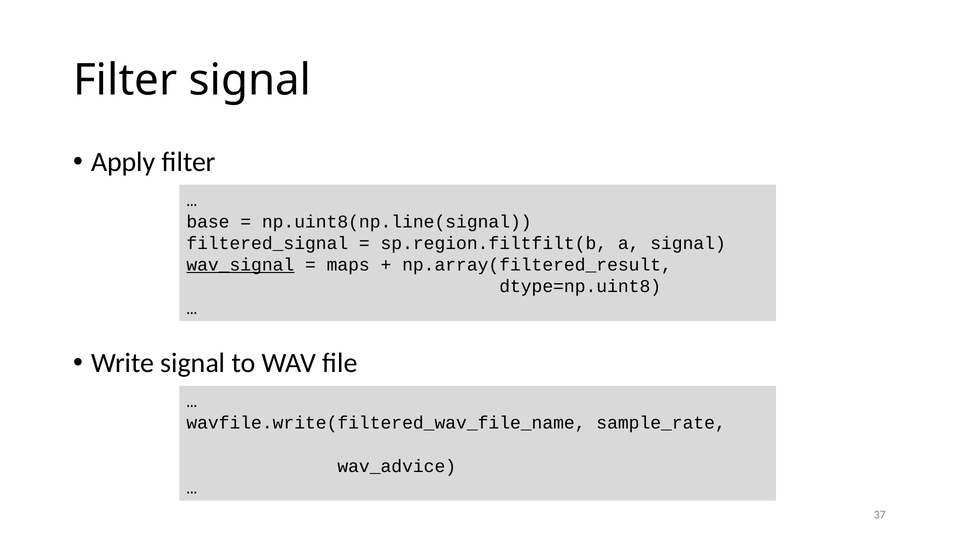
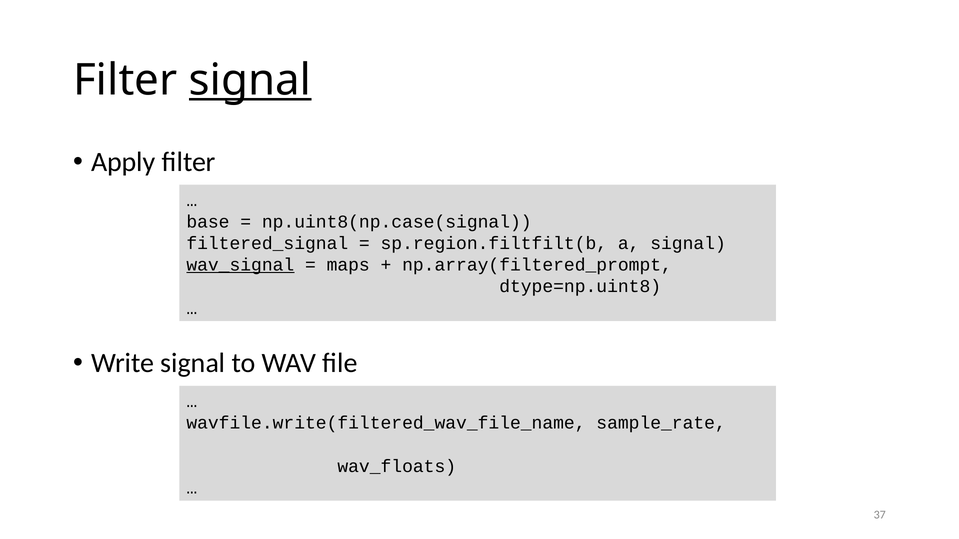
signal underline: none -> present (250, 81)
np.uint8(np.line(signal: np.uint8(np.line(signal -> np.uint8(np.case(signal (397, 222)
np.array(filtered_result: np.array(filtered_result -> np.array(filtered_prompt (537, 265)
wav_advice: wav_advice -> wav_floats (397, 466)
